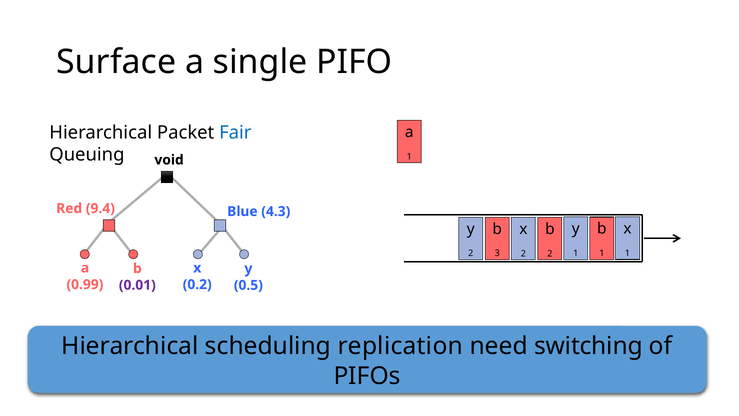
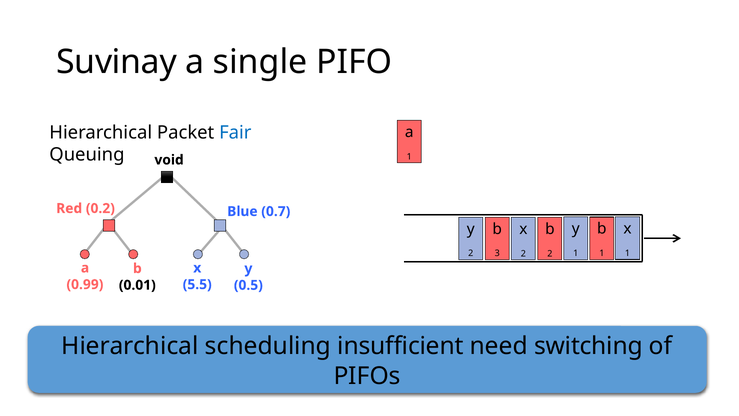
Surface: Surface -> Suvinay (116, 62)
9.4: 9.4 -> 0.2 (100, 208)
4.3: 4.3 -> 0.7 (276, 211)
0.2: 0.2 -> 5.5 (197, 284)
0.01 colour: purple -> black (137, 285)
replication: replication -> insufficient (400, 346)
